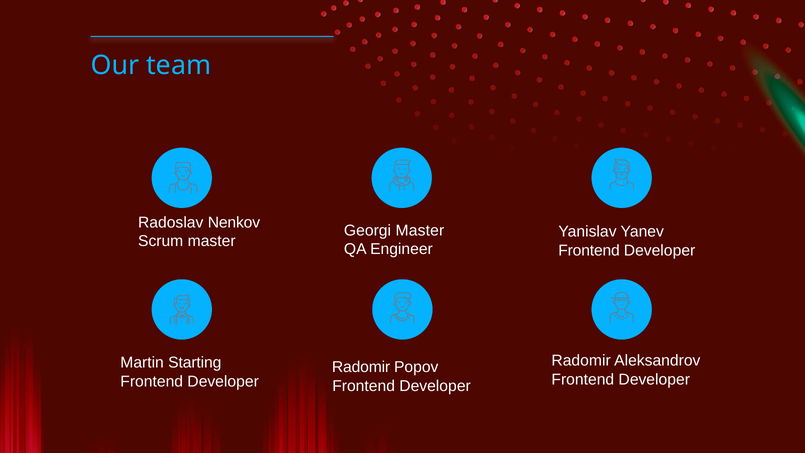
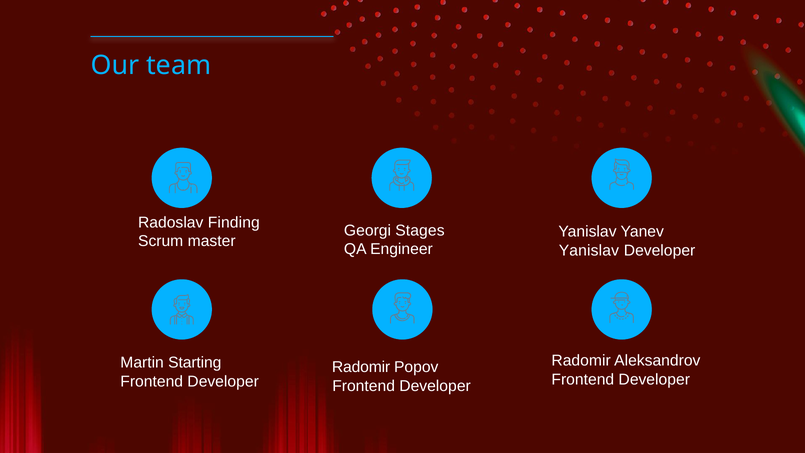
Nenkov: Nenkov -> Finding (234, 222)
Georgi Master: Master -> Stages (420, 230)
Frontend: Frontend -> Yanislav (589, 250)
